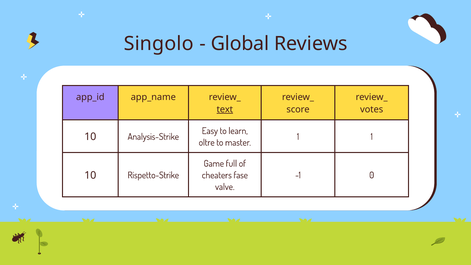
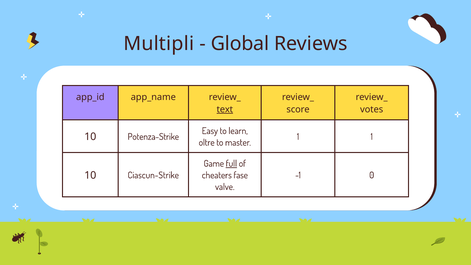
Singolo: Singolo -> Multipli (159, 44)
Analysis-Strike: Analysis-Strike -> Potenza-Strike (153, 137)
full underline: none -> present (231, 164)
Rispetto-Strike: Rispetto-Strike -> Ciascun-Strike (153, 175)
